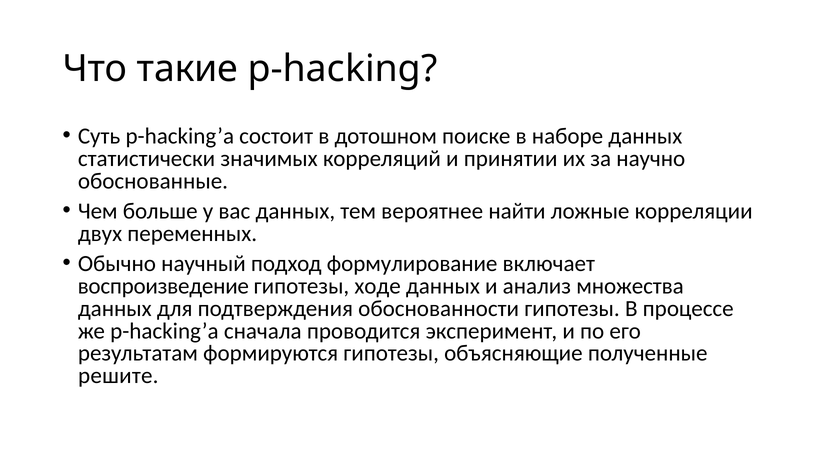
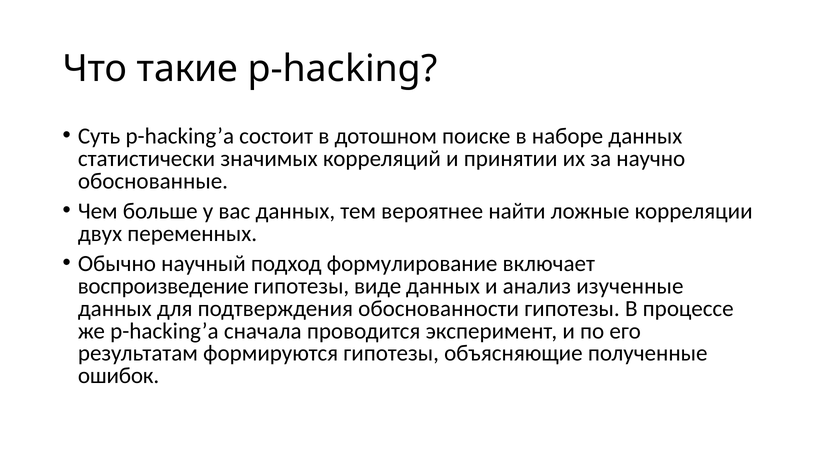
ходе: ходе -> виде (378, 286)
множества: множества -> изученные (630, 286)
решите: решите -> ошибок (119, 376)
